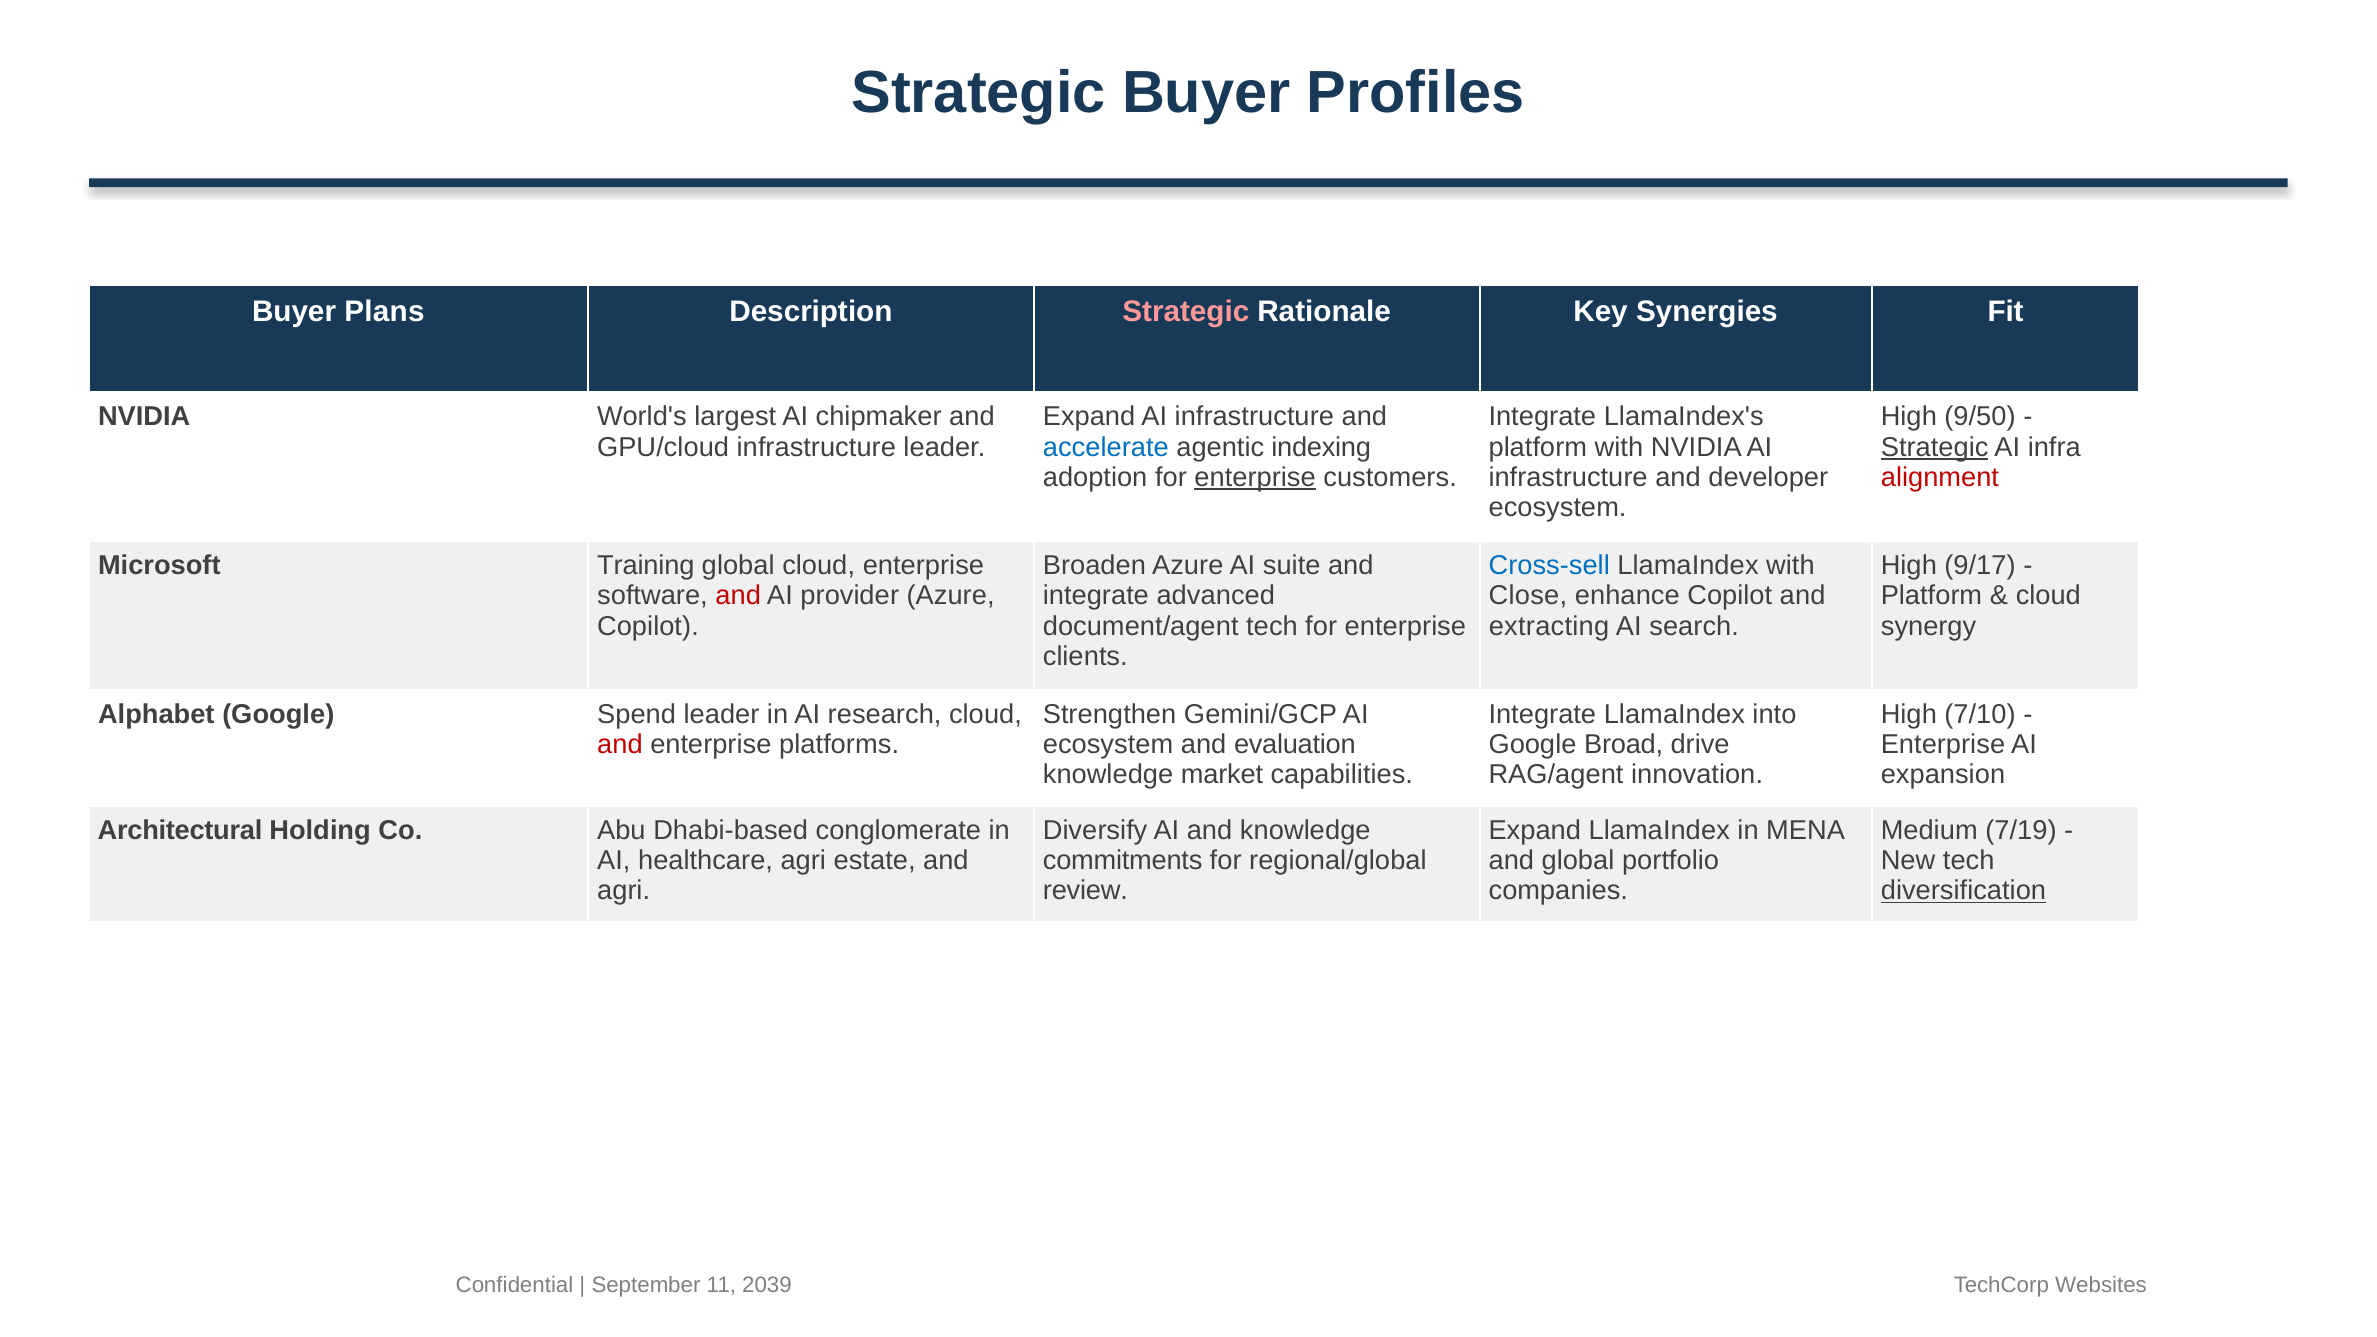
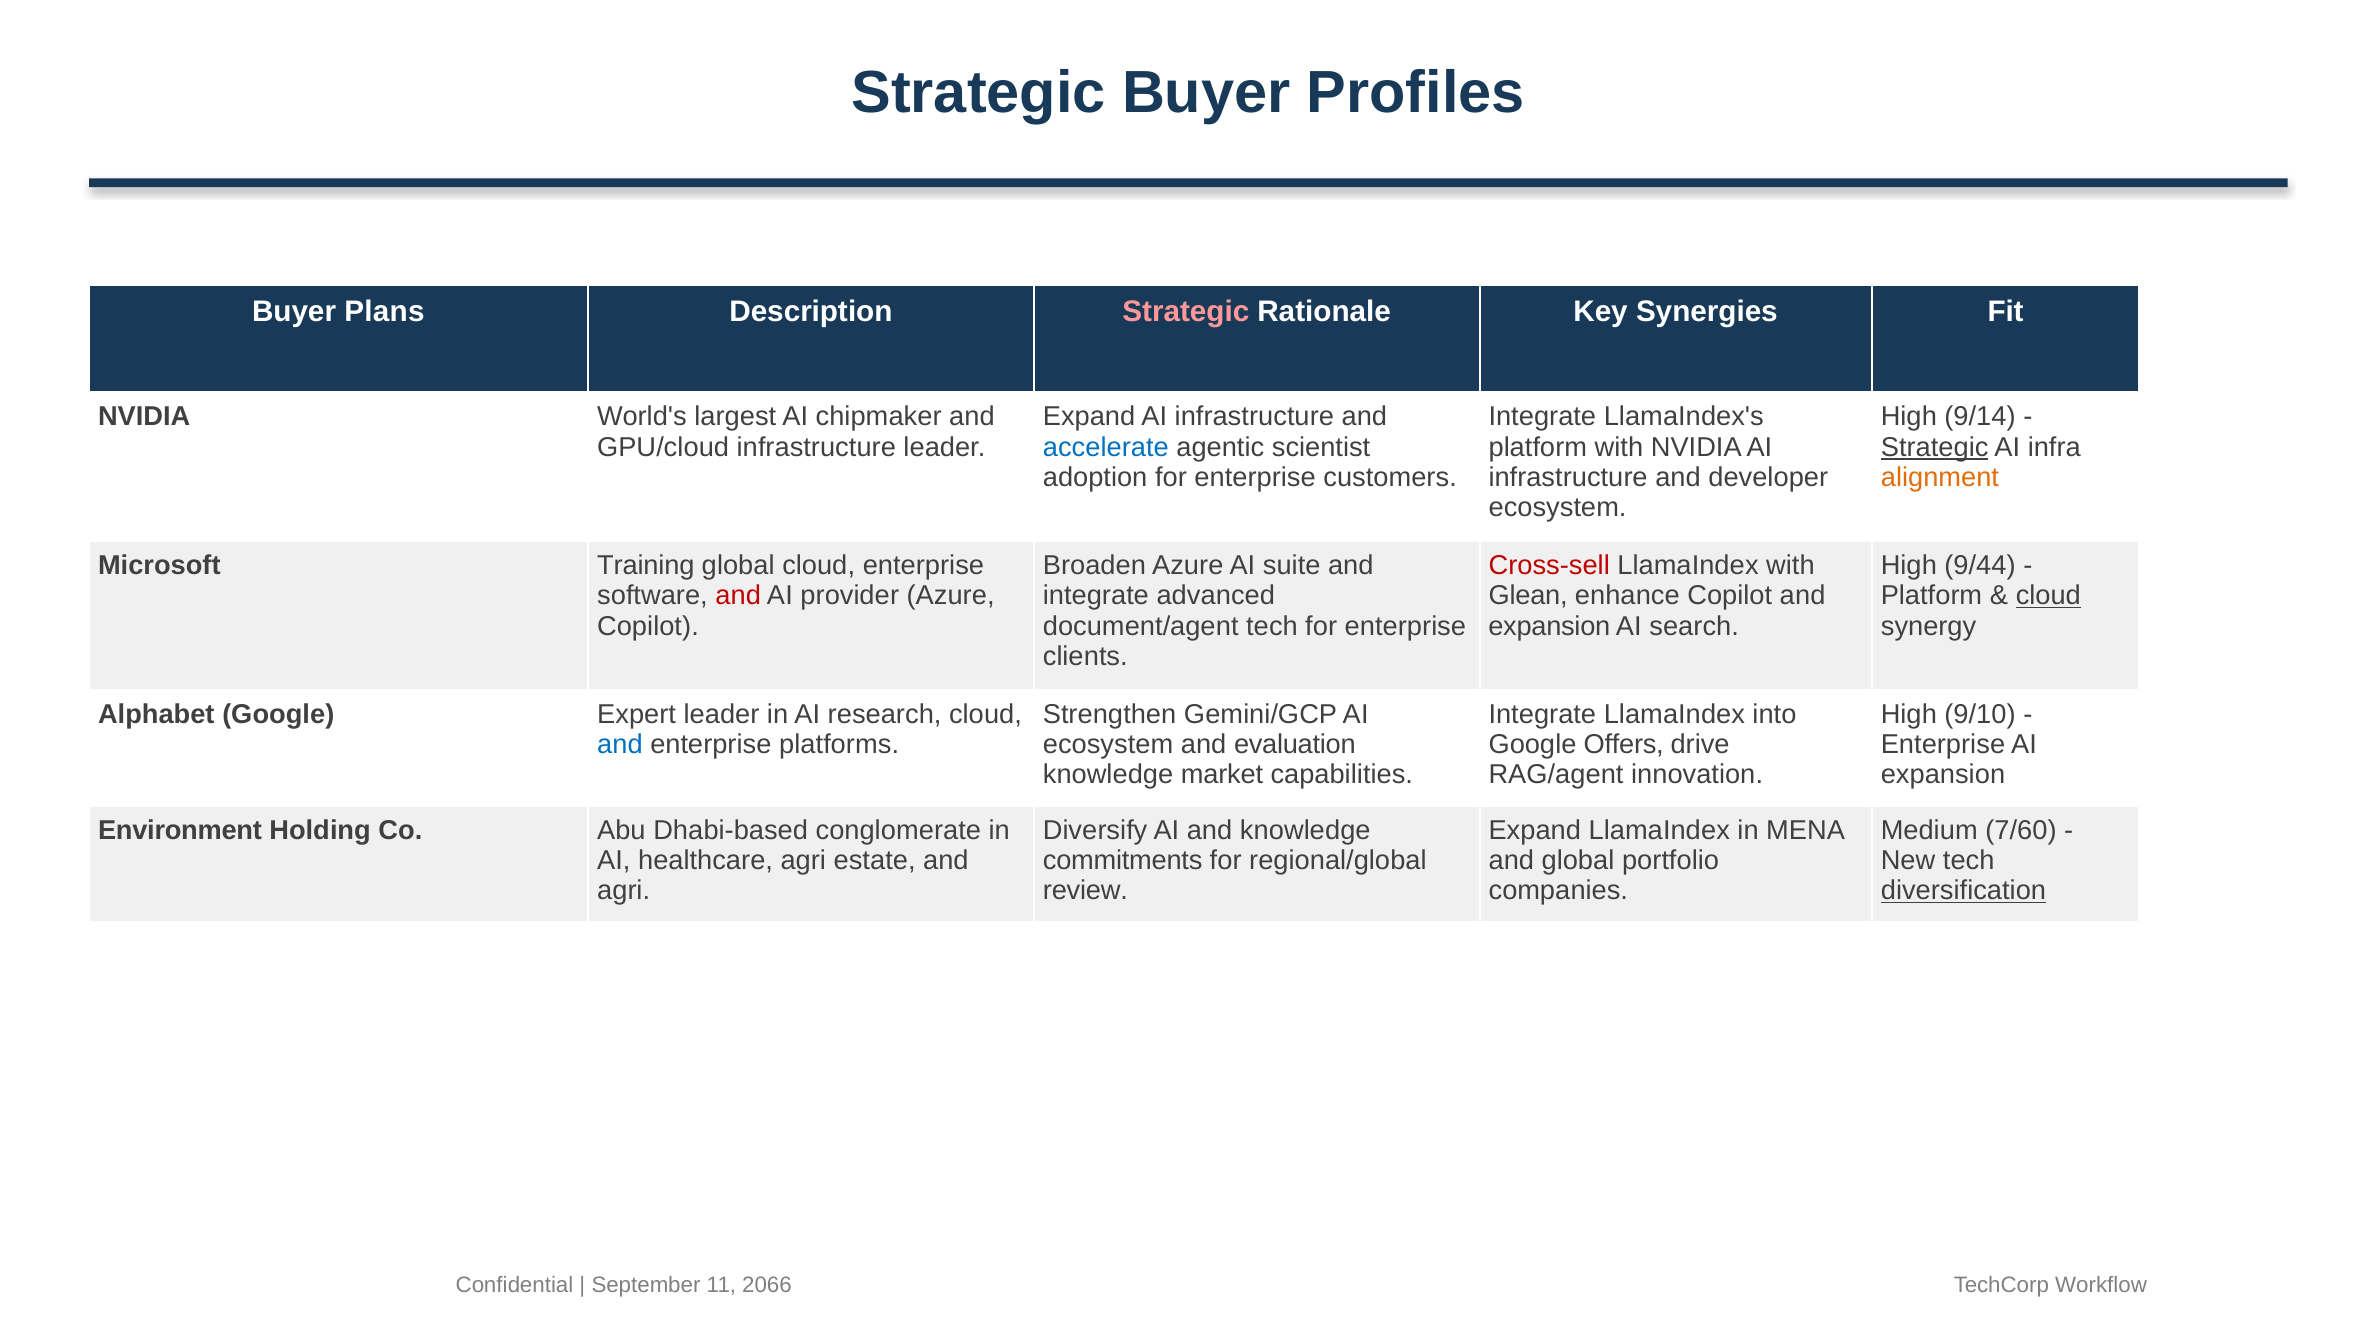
9/50: 9/50 -> 9/14 (1980, 417)
indexing: indexing -> scientist (1321, 447)
enterprise underline: present -> none (1255, 477)
alignment colour: red -> orange (1940, 477)
Cross-sell colour: blue -> red (1549, 566)
9/17: 9/17 -> 9/44 (1980, 566)
Close: Close -> Glean (1528, 596)
cloud underline: none -> present (2048, 596)
extracting: extracting -> expansion (1549, 626)
Spend: Spend -> Expert (637, 714)
7/10: 7/10 -> 9/10 (1980, 714)
and colour: red -> blue (620, 745)
Broad: Broad -> Offers (1624, 745)
Architectural: Architectural -> Environment (180, 830)
7/19: 7/19 -> 7/60 (2021, 830)
2039: 2039 -> 2066 (767, 1285)
Websites: Websites -> Workflow (2101, 1285)
